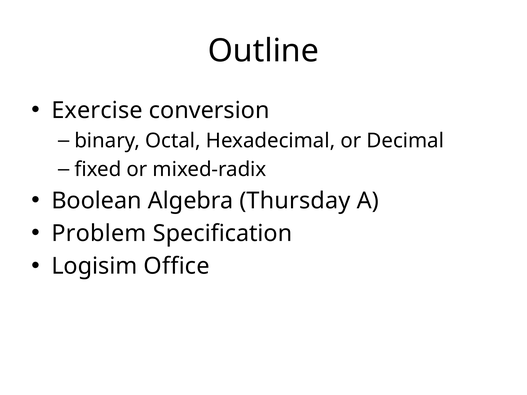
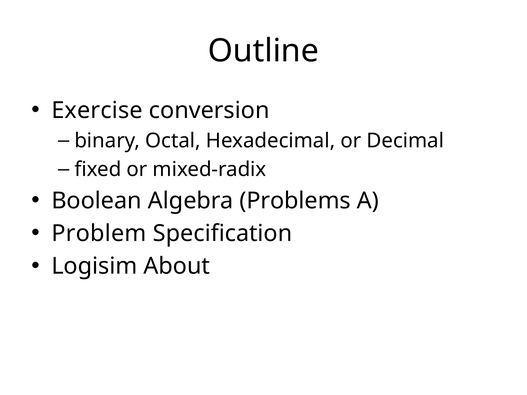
Thursday: Thursday -> Problems (295, 201)
Office: Office -> About (177, 266)
